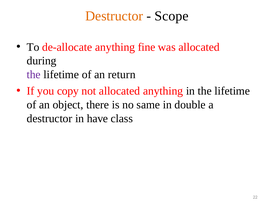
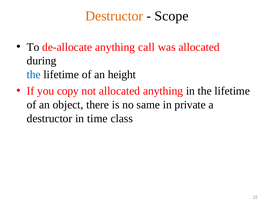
fine: fine -> call (146, 47)
the colour: purple -> blue (34, 74)
return: return -> height (122, 74)
double: double -> private (190, 104)
have: have -> time (97, 118)
